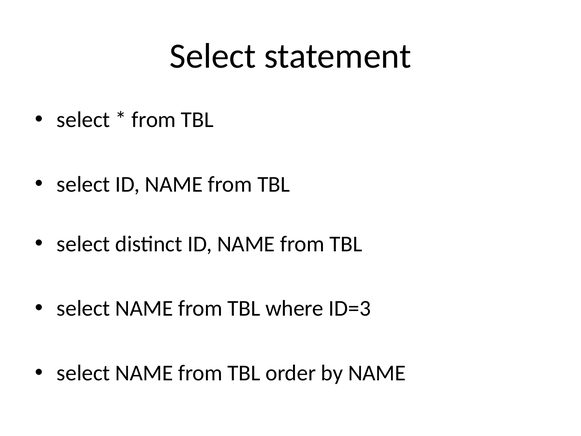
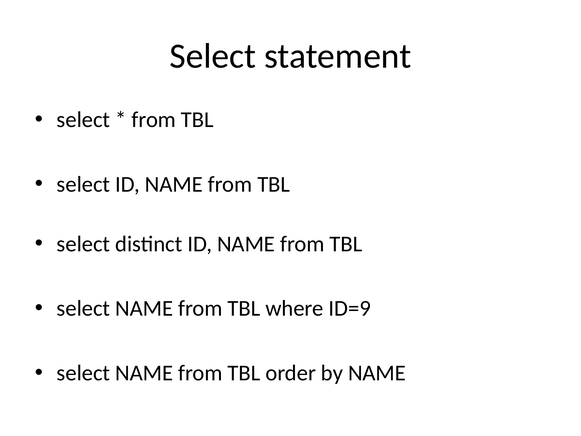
ID=3: ID=3 -> ID=9 (350, 308)
